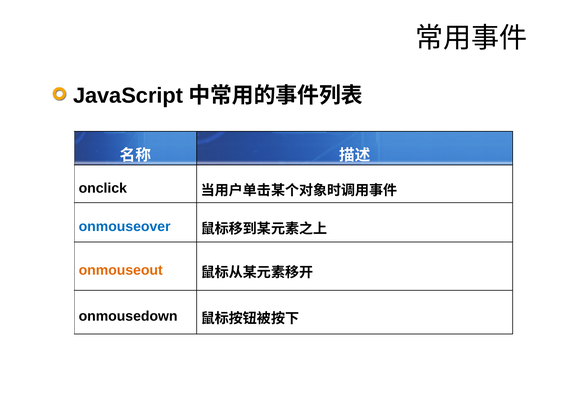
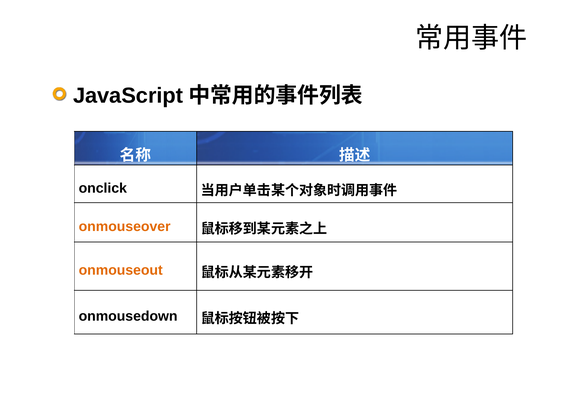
onmouseover colour: blue -> orange (125, 227)
